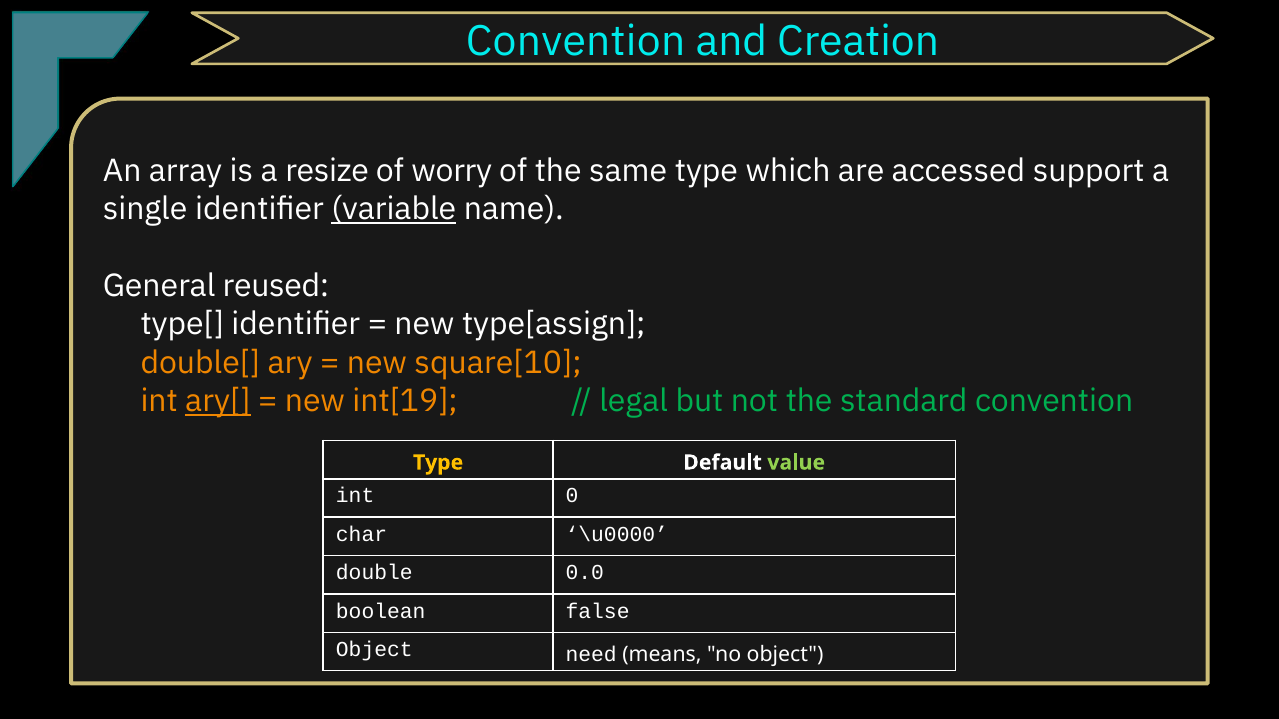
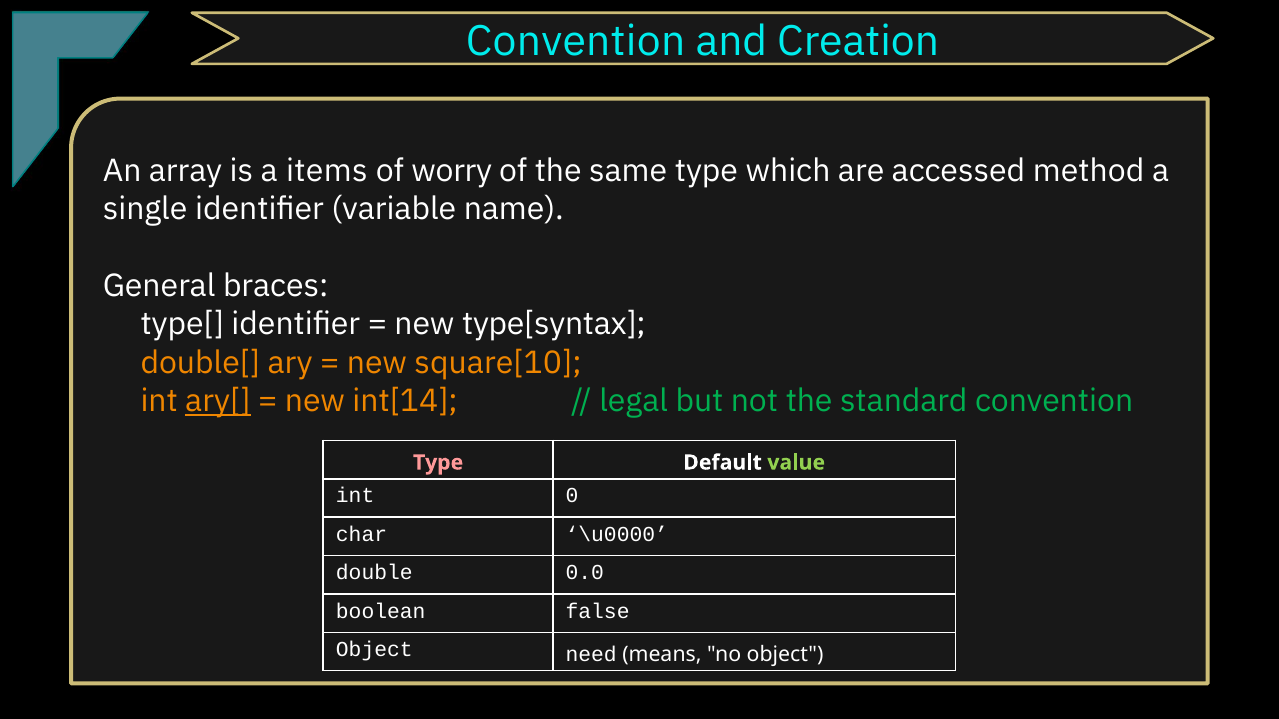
resize: resize -> items (327, 171)
support: support -> method (1089, 171)
variable underline: present -> none (394, 209)
reused: reused -> braces (276, 286)
type[assign: type[assign -> type[syntax (554, 325)
int[19: int[19 -> int[14 (405, 401)
Type colour: yellow -> pink (438, 463)
